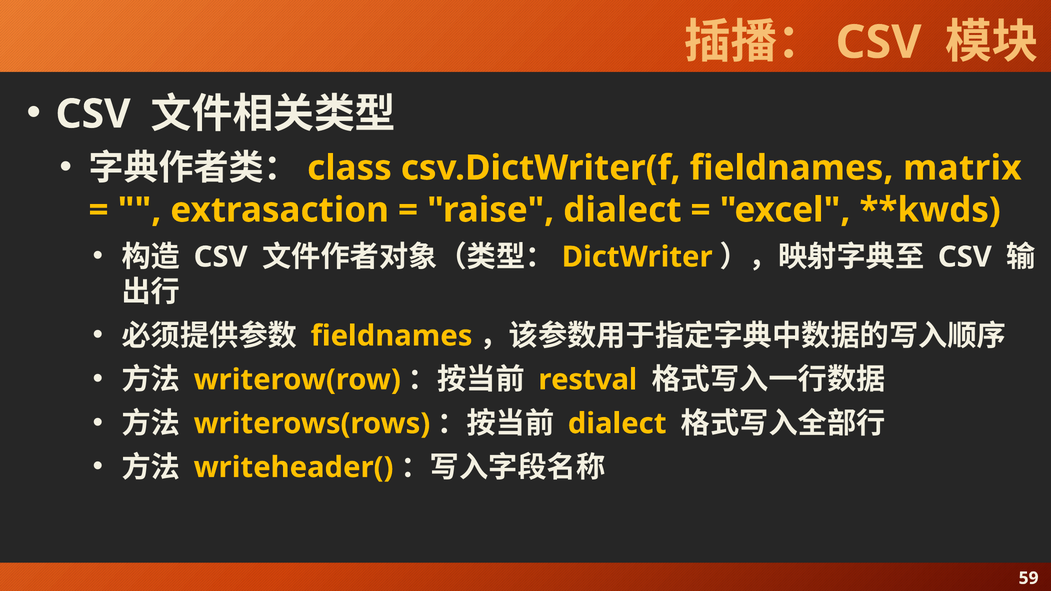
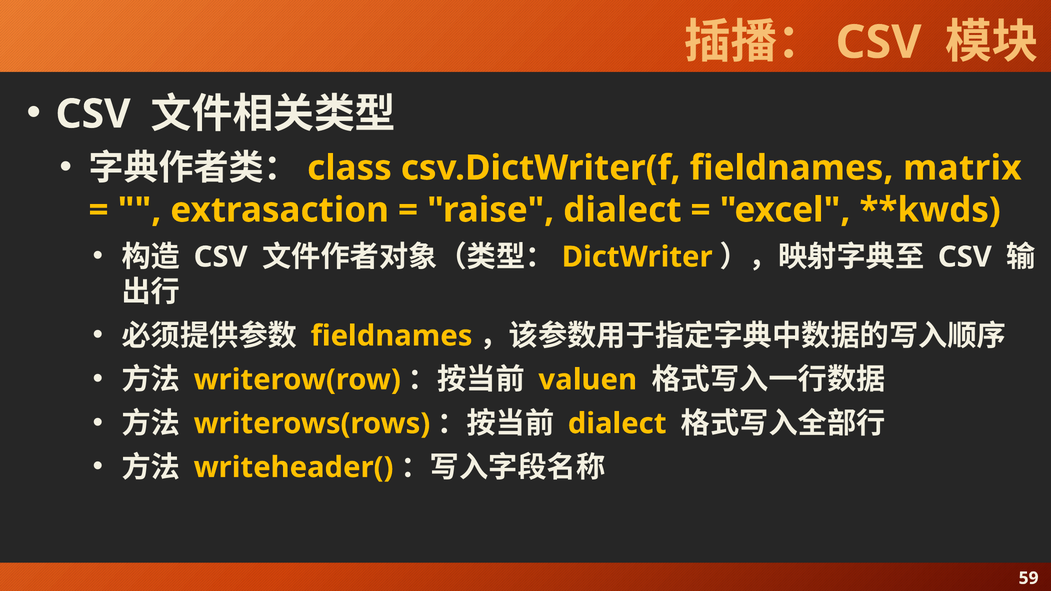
restval: restval -> valuen (588, 380)
